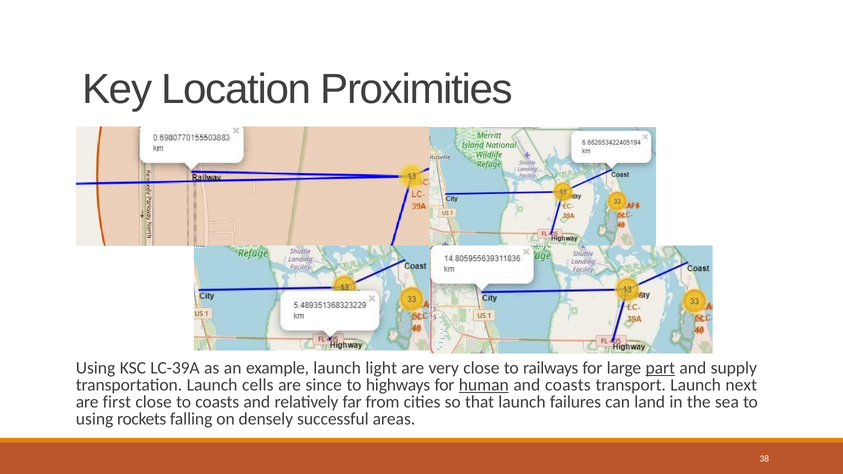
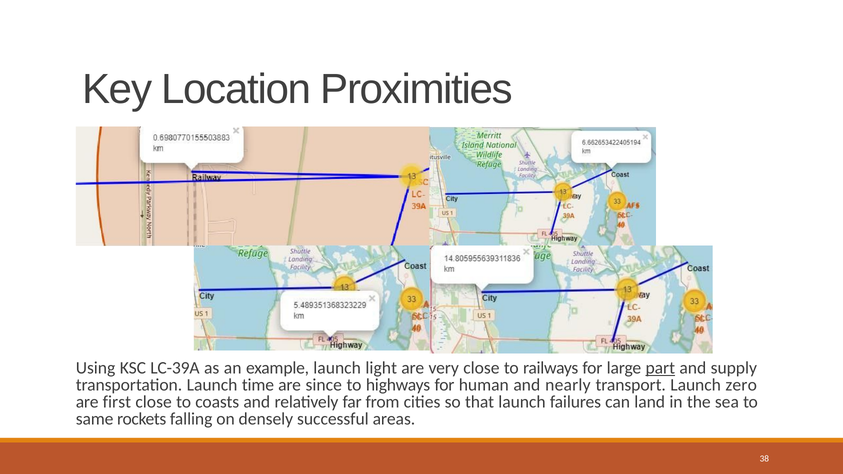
cells: cells -> time (258, 385)
human underline: present -> none (484, 385)
and coasts: coasts -> nearly (568, 385)
next: next -> zero (741, 385)
using: using -> same (95, 419)
